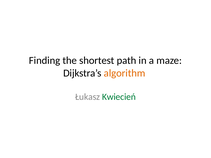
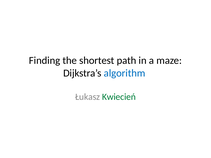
algorithm colour: orange -> blue (125, 73)
